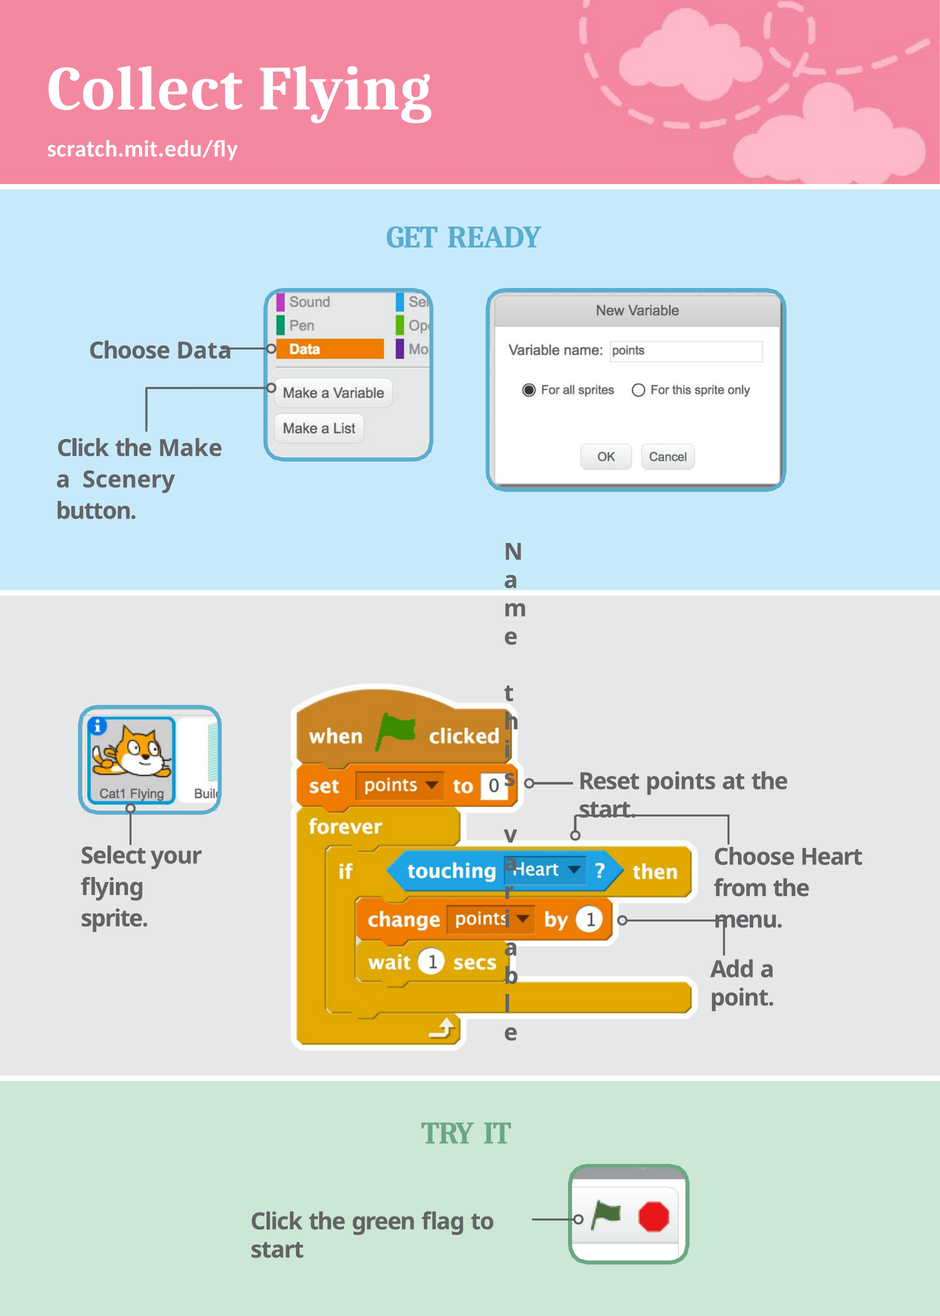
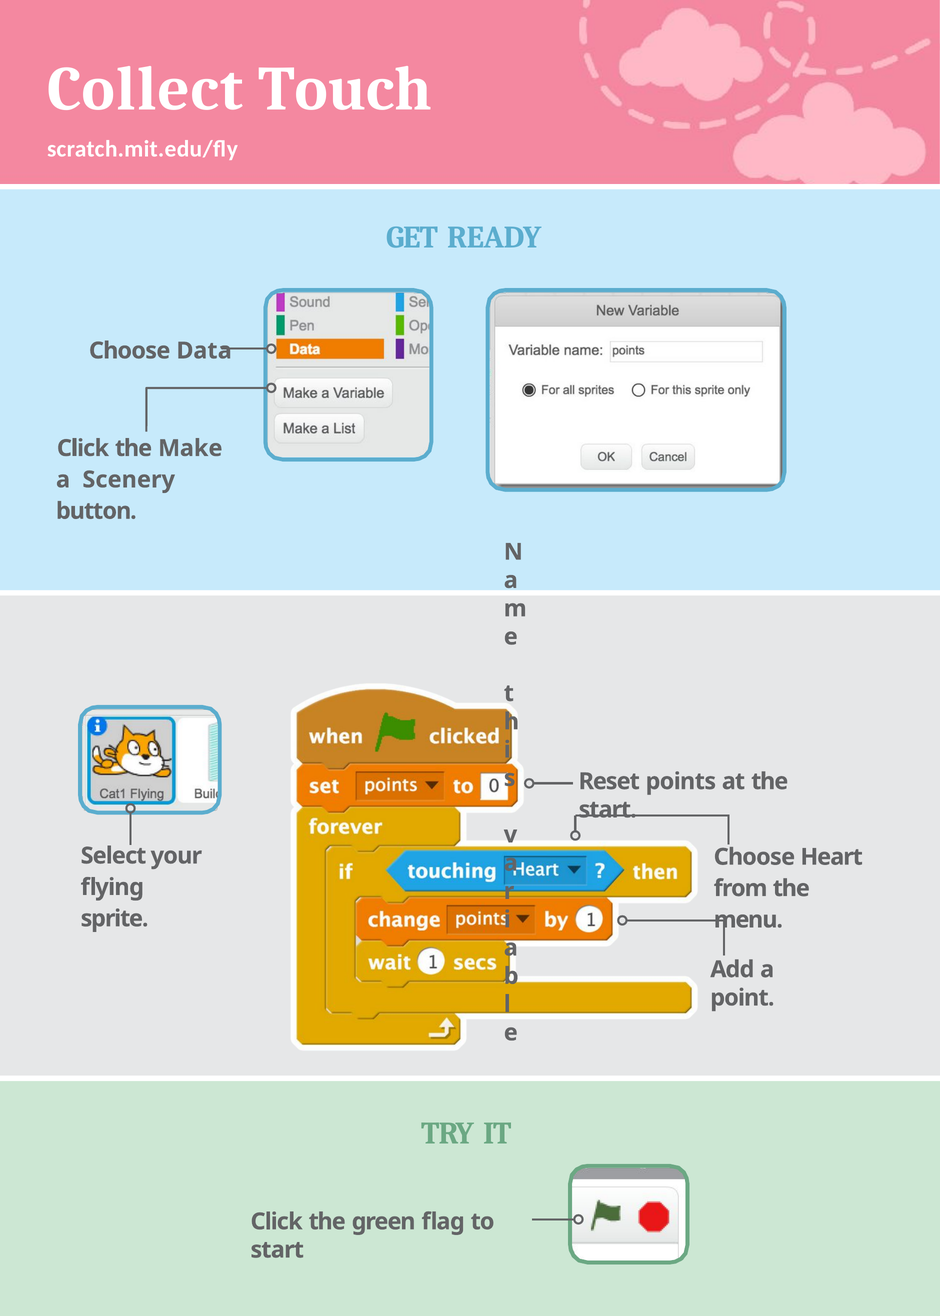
Collect Flying: Flying -> Touch (345, 89)
